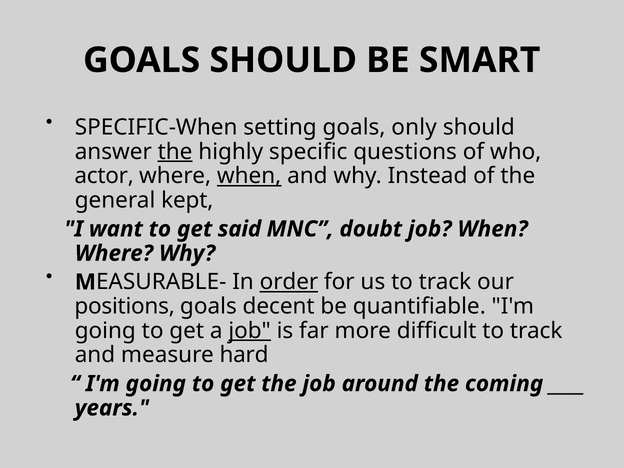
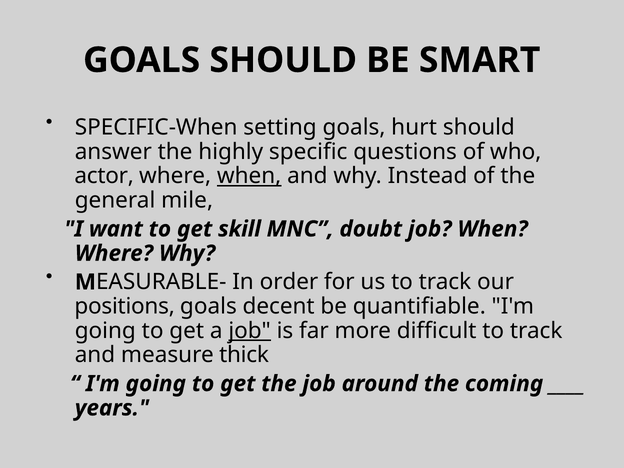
only: only -> hurt (414, 127)
the underline: present -> none (175, 152)
kept: kept -> mile (187, 200)
said: said -> skill (240, 229)
order underline: present -> none (289, 282)
hard: hard -> thick (244, 355)
